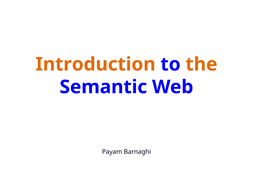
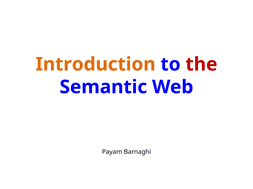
the colour: orange -> red (201, 65)
